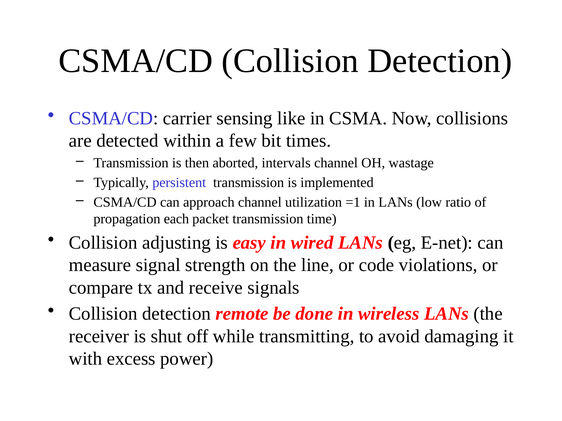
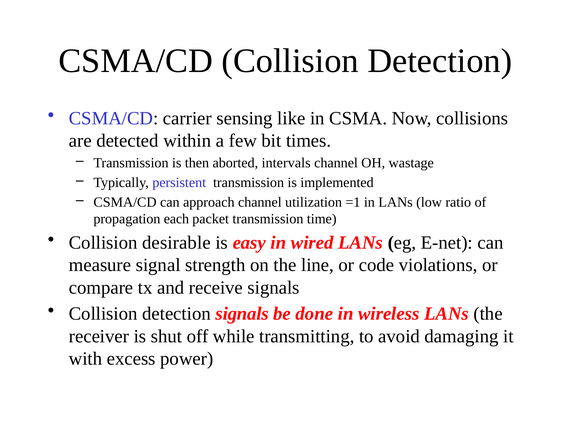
adjusting: adjusting -> desirable (176, 243)
detection remote: remote -> signals (242, 314)
